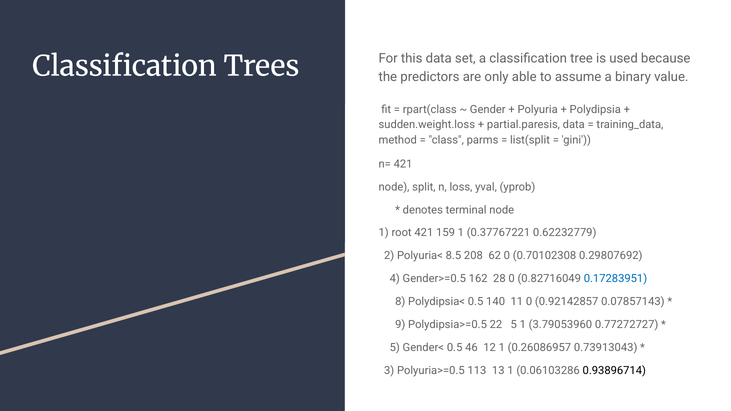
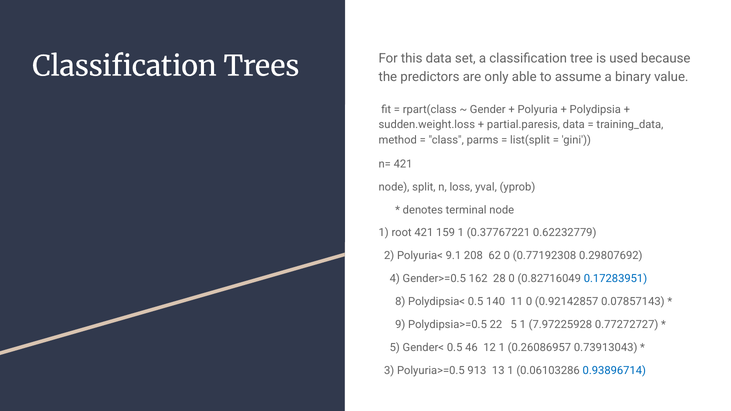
8.5: 8.5 -> 9.1 (453, 256)
0.70102308: 0.70102308 -> 0.77192308 (545, 256)
3.79053960: 3.79053960 -> 7.97225928 (560, 325)
113: 113 -> 913 (477, 371)
0.93896714 colour: black -> blue (614, 371)
